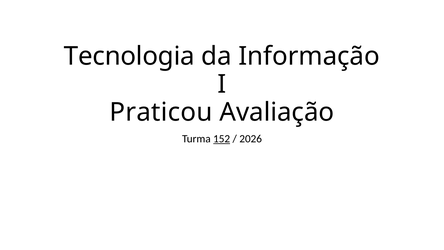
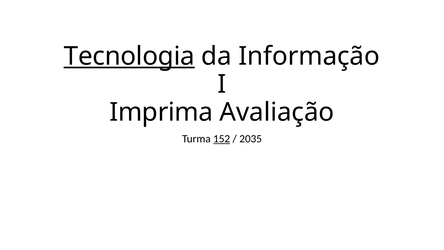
Tecnologia underline: none -> present (129, 56)
Praticou: Praticou -> Imprima (161, 112)
2026: 2026 -> 2035 (251, 139)
